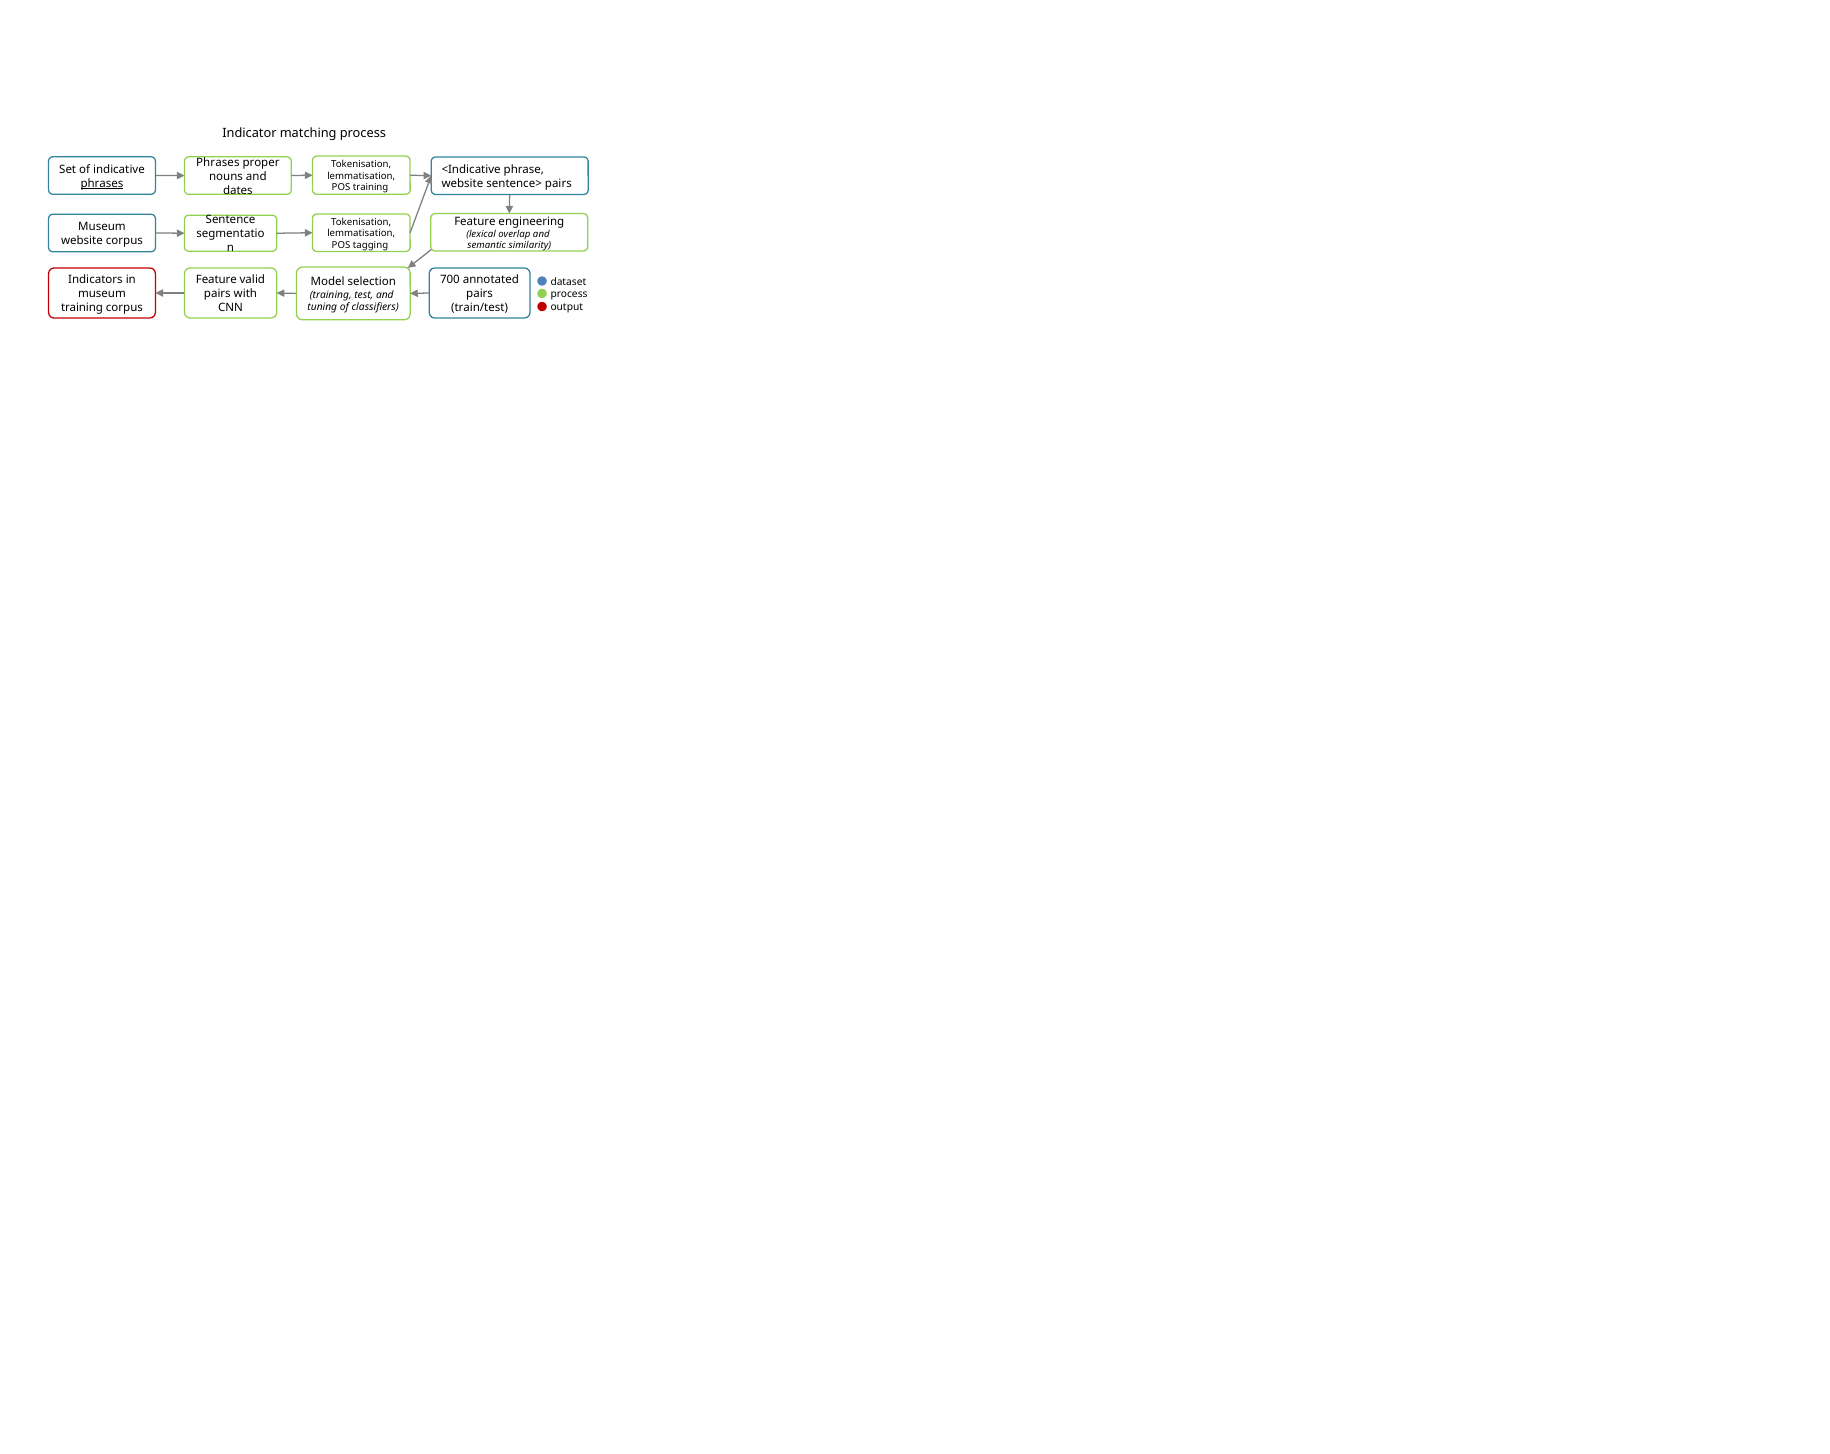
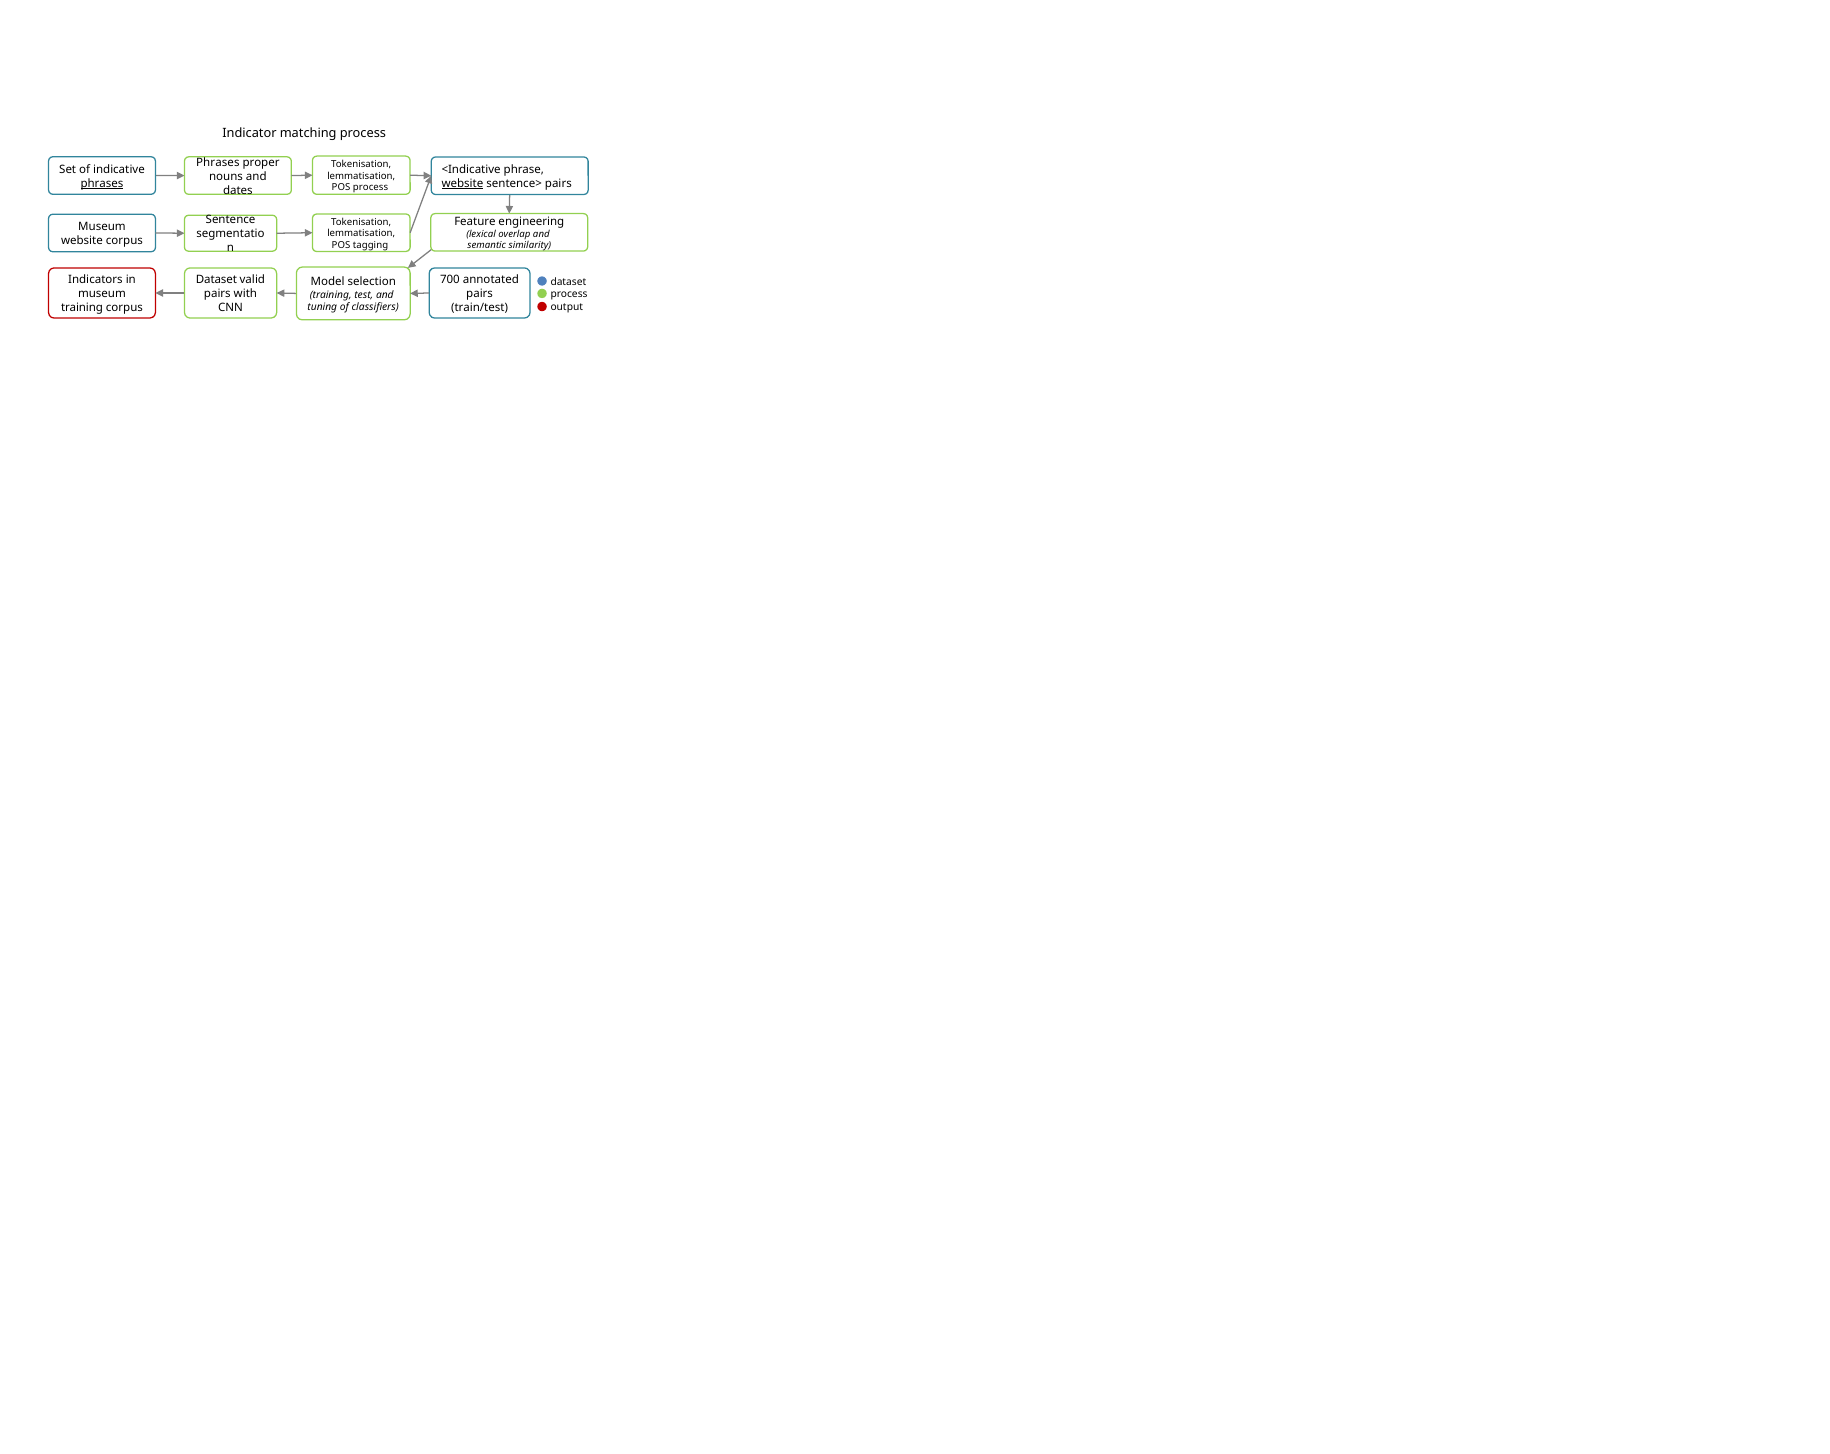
website underline: none -> present (462, 183)
POS training: training -> process (371, 187)
Feature: Feature -> Dataset (216, 280)
